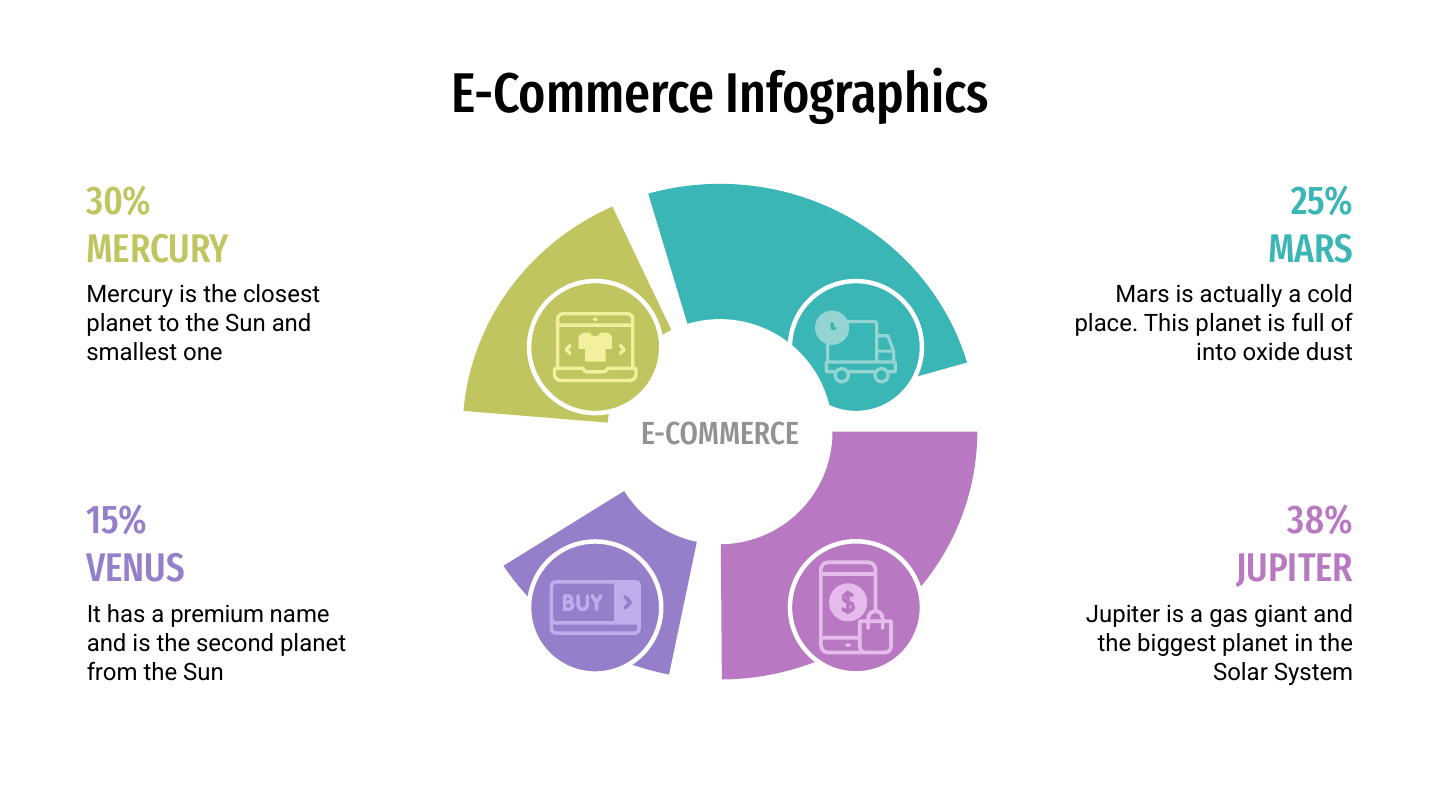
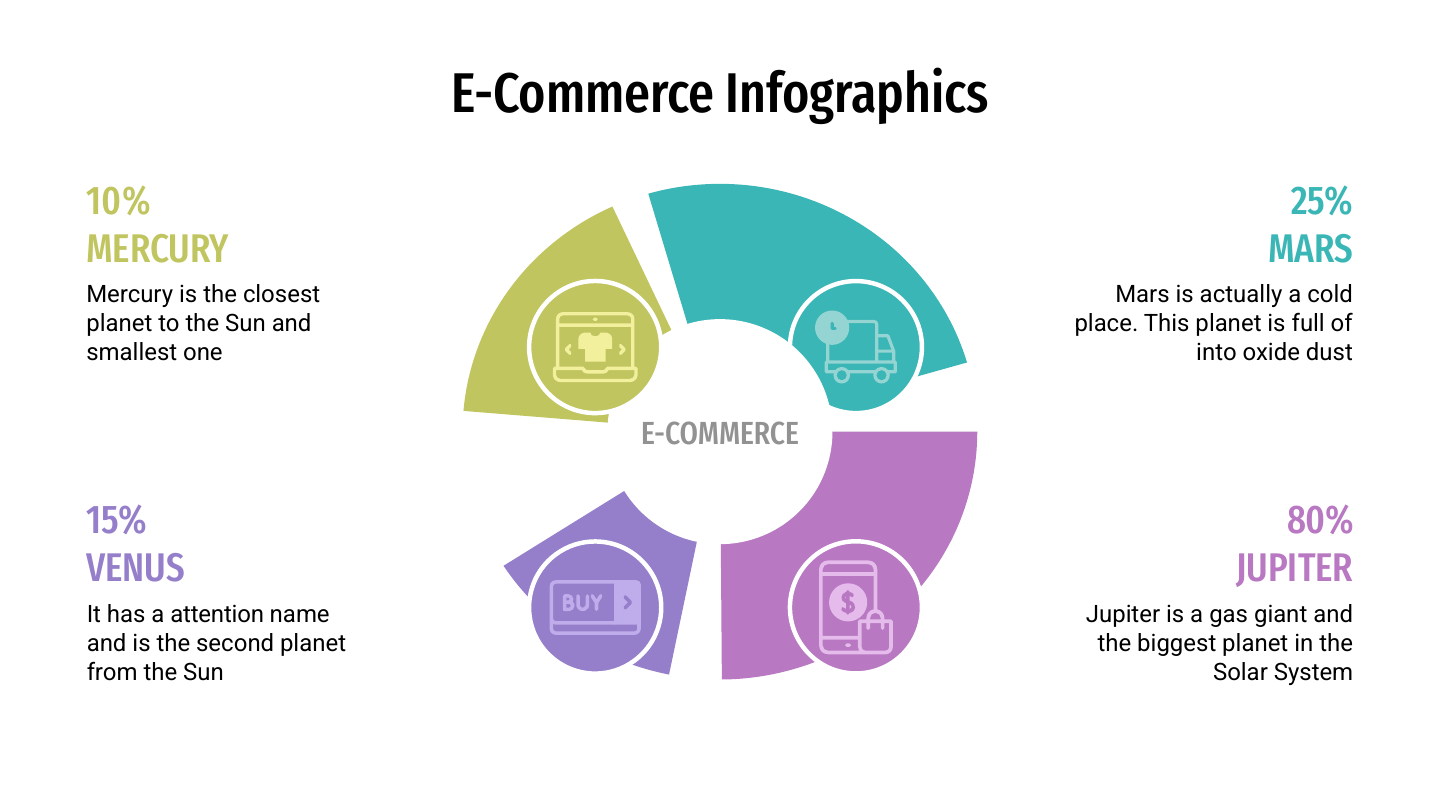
30%: 30% -> 10% (119, 201)
38%: 38% -> 80% (1321, 520)
premium: premium -> attention (217, 615)
